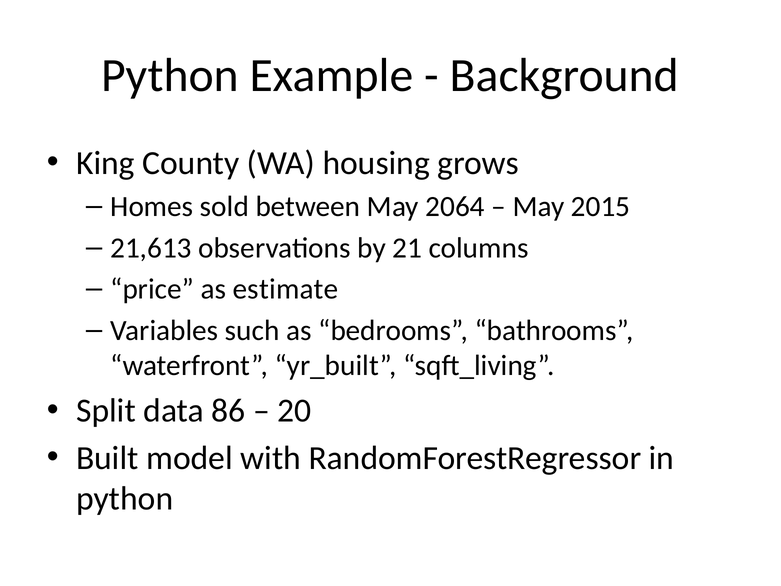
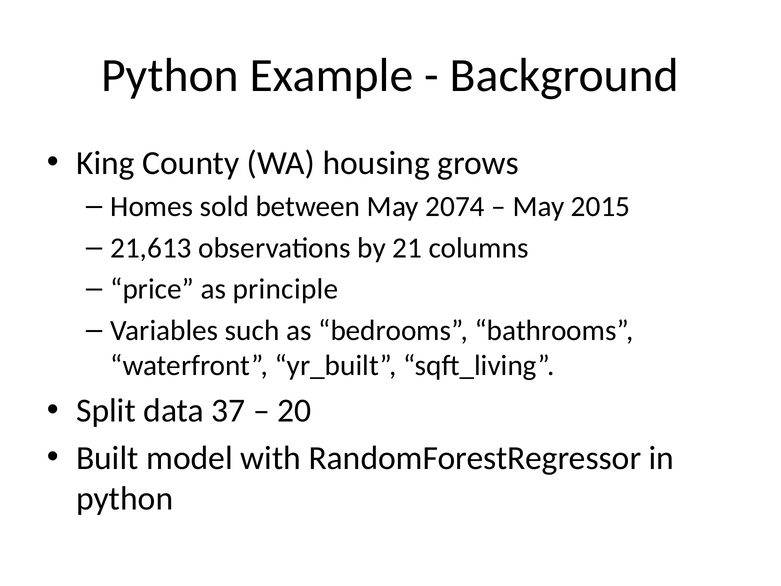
2064: 2064 -> 2074 (455, 207)
estimate: estimate -> principle (285, 289)
86: 86 -> 37 (228, 411)
